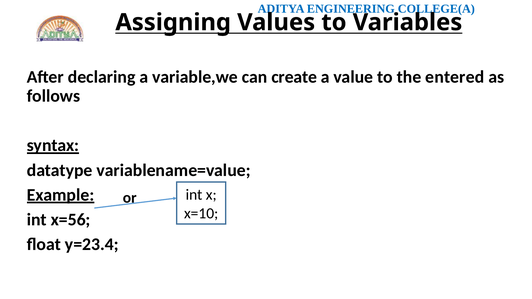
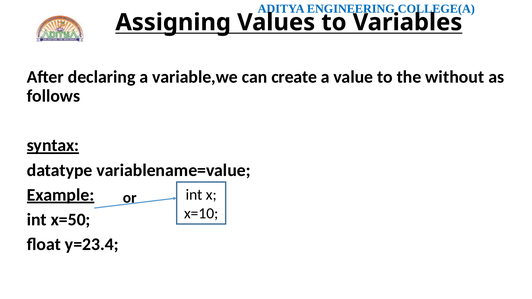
entered: entered -> without (455, 77)
x=56: x=56 -> x=50 (71, 220)
